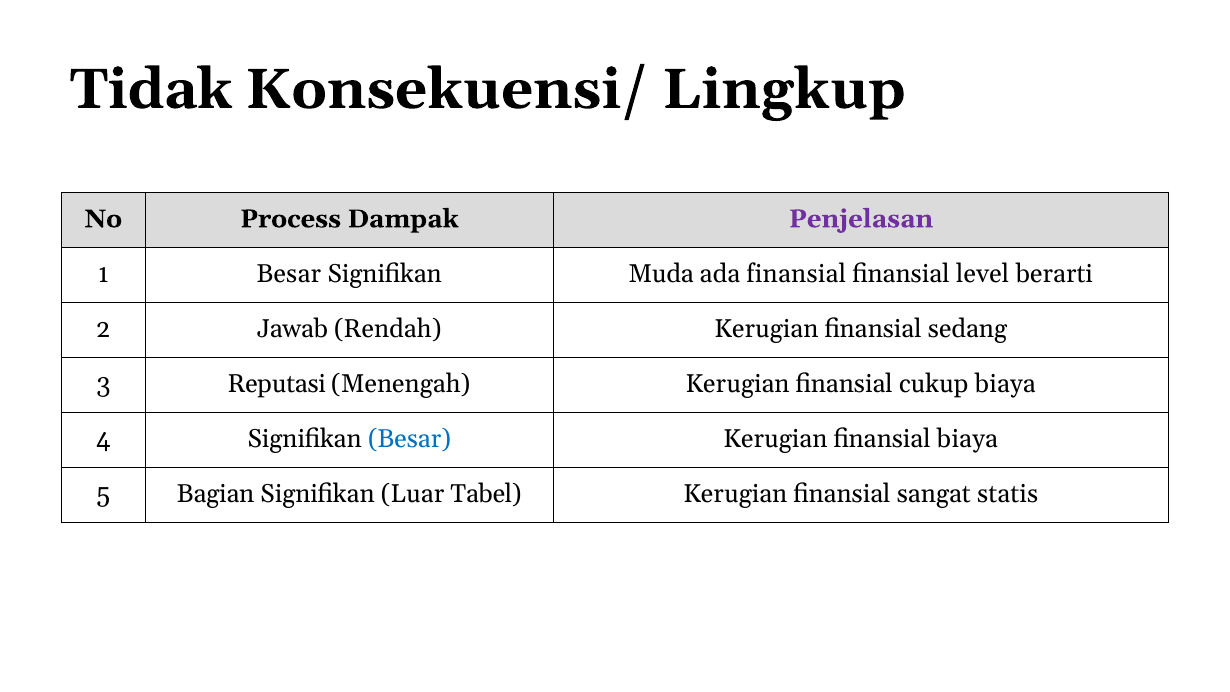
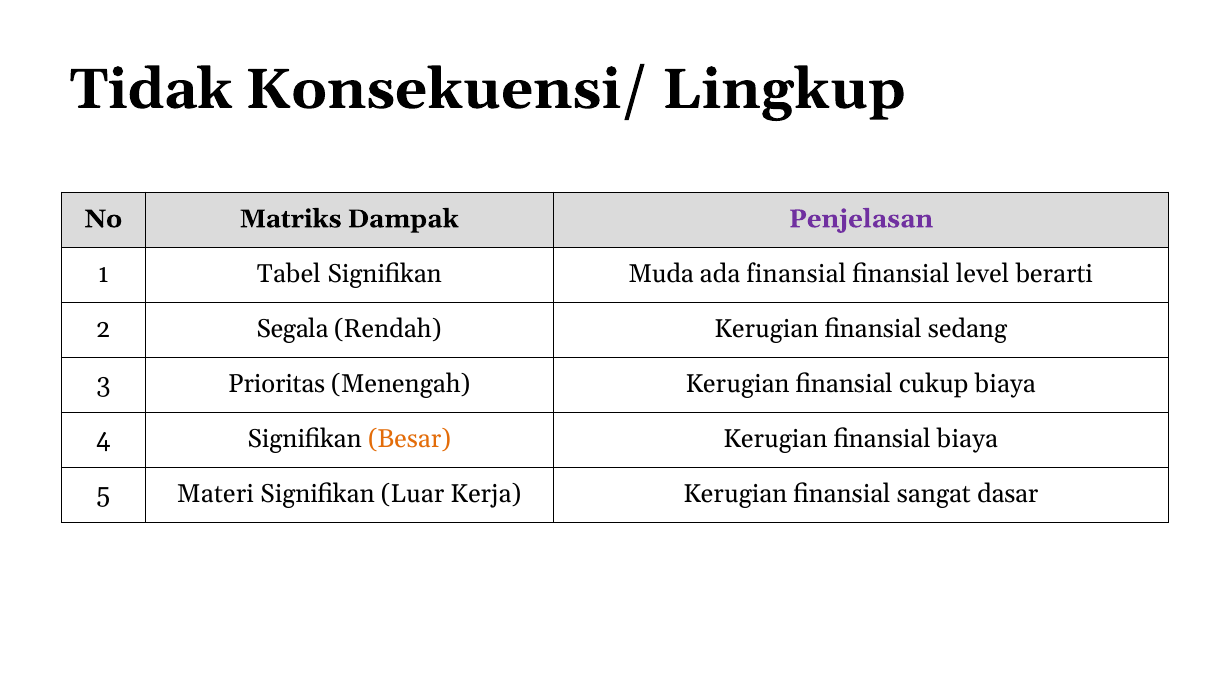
Process: Process -> Matriks (291, 219)
1 Besar: Besar -> Tabel (289, 274)
Jawab: Jawab -> Segala (293, 329)
Reputasi: Reputasi -> Prioritas (277, 384)
Besar colour: blue -> orange (410, 439)
Bagian: Bagian -> Materi (215, 494)
Tabel: Tabel -> Kerja (486, 494)
statis: statis -> dasar (1008, 494)
